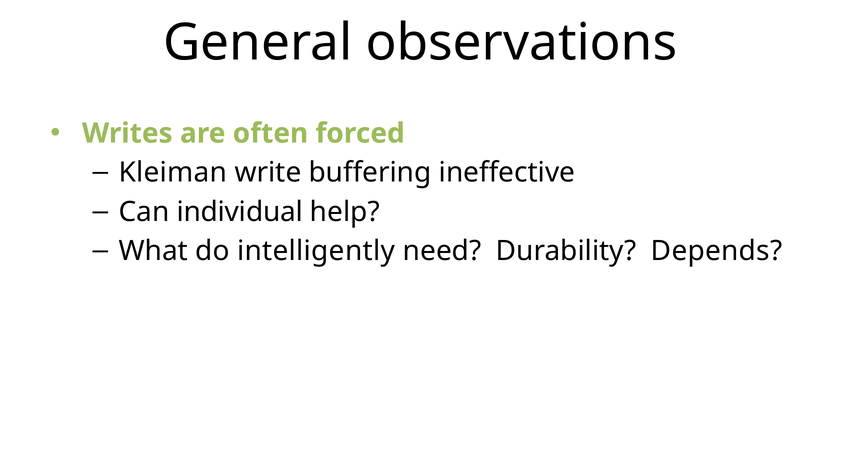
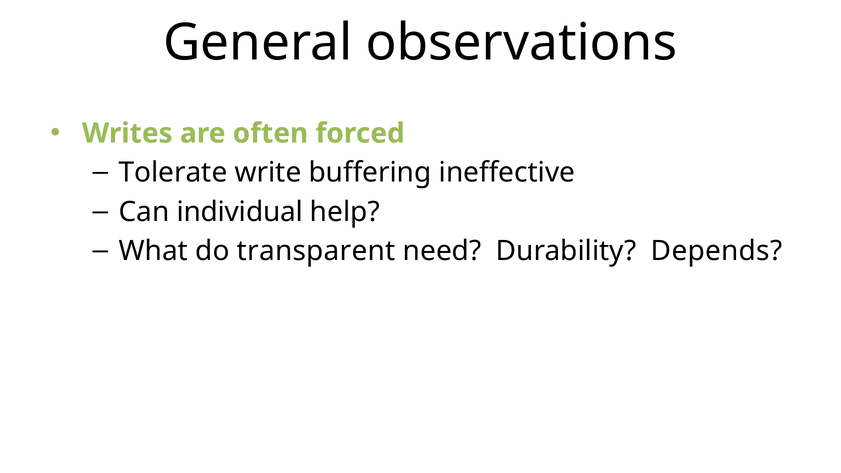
Kleiman: Kleiman -> Tolerate (173, 173)
intelligently: intelligently -> transparent (316, 251)
